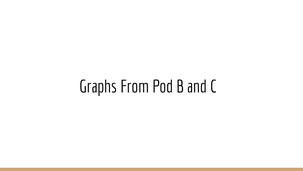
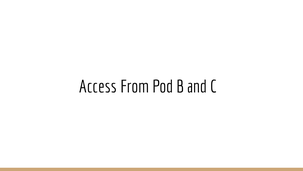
Graphs: Graphs -> Access (98, 87)
